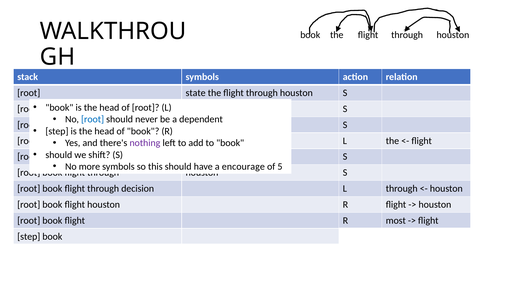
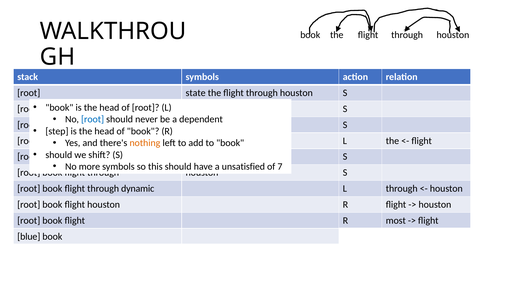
nothing colour: purple -> orange (145, 143)
encourage: encourage -> unsatisfied (243, 166)
5: 5 -> 7 (280, 166)
decision: decision -> dynamic (138, 188)
step: step -> blue (29, 236)
